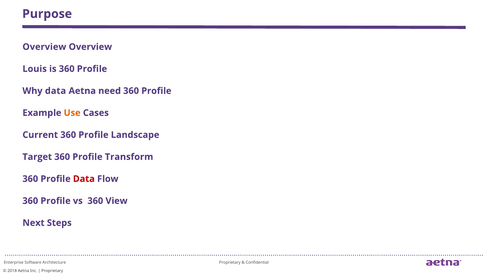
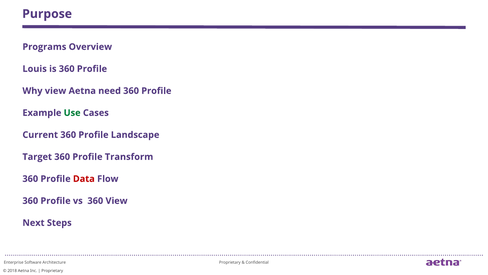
Overview: Overview -> Programs (44, 47)
Why data: data -> view (56, 91)
Use colour: orange -> green (72, 113)
